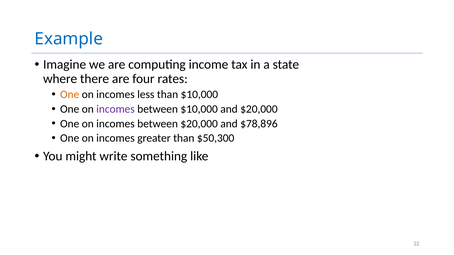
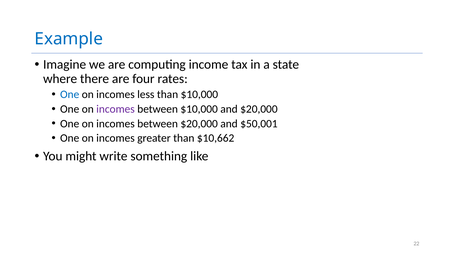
One colour: orange -> blue (70, 95)
$78,896: $78,896 -> $50,001 (259, 124)
$50,300: $50,300 -> $10,662 (216, 138)
